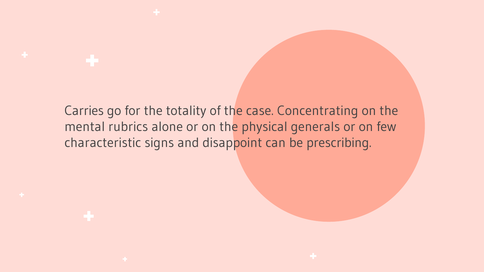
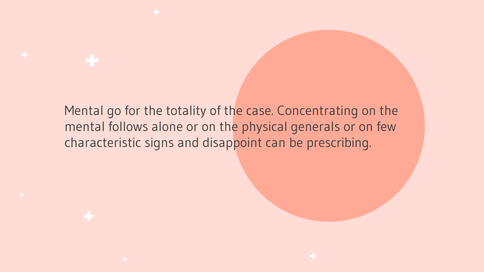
Carries: Carries -> Mental (84, 111)
rubrics: rubrics -> follows (128, 127)
